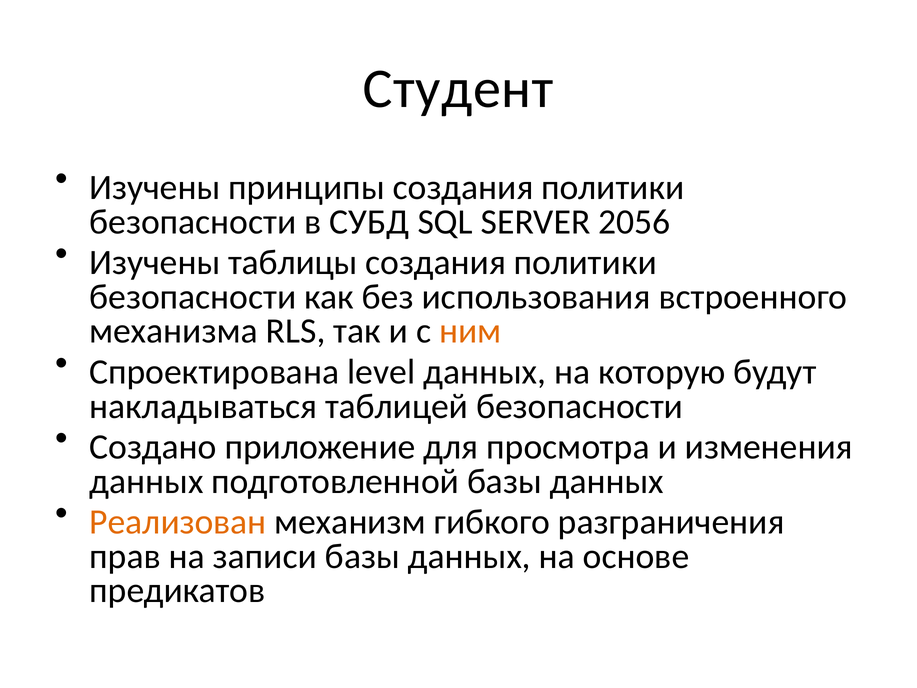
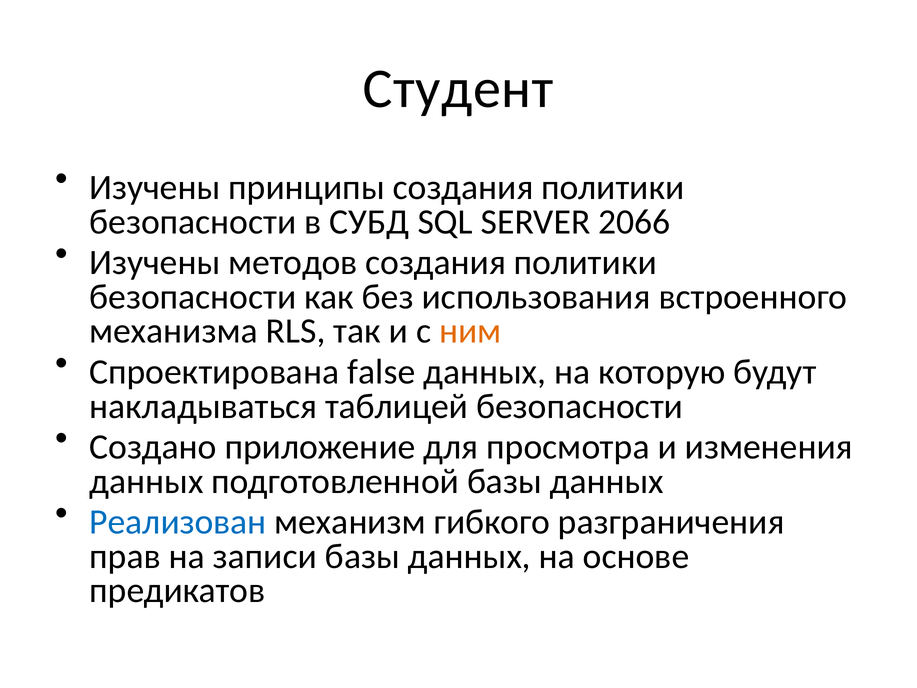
2056: 2056 -> 2066 (634, 222)
таблицы: таблицы -> методов (293, 263)
level: level -> false (381, 372)
Реализован colour: orange -> blue (178, 522)
